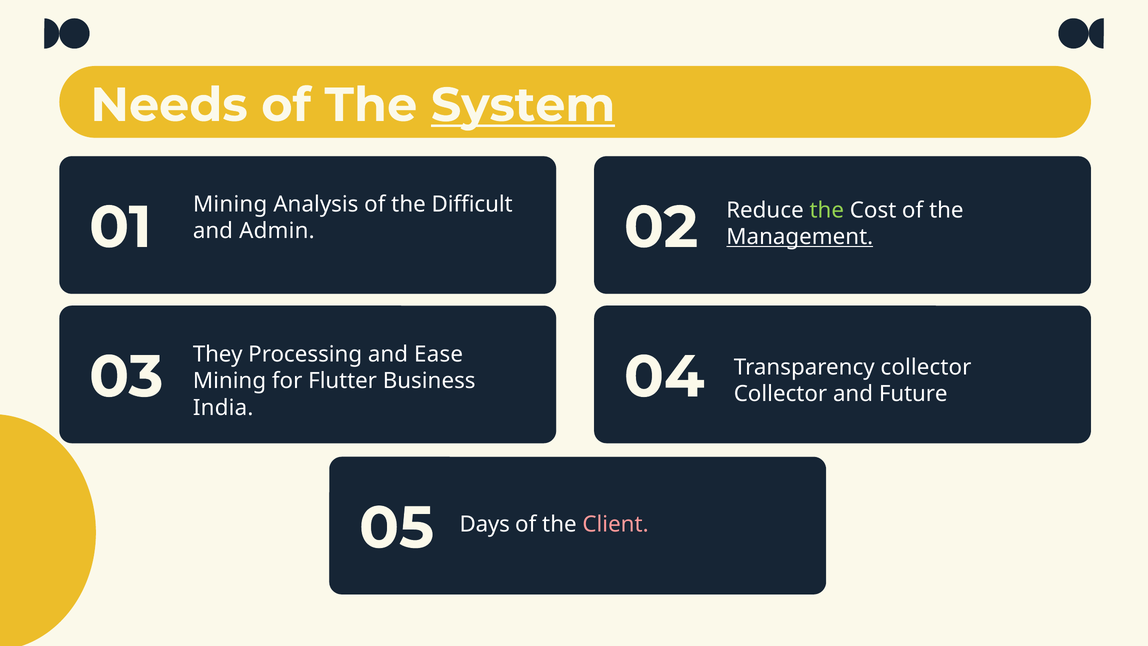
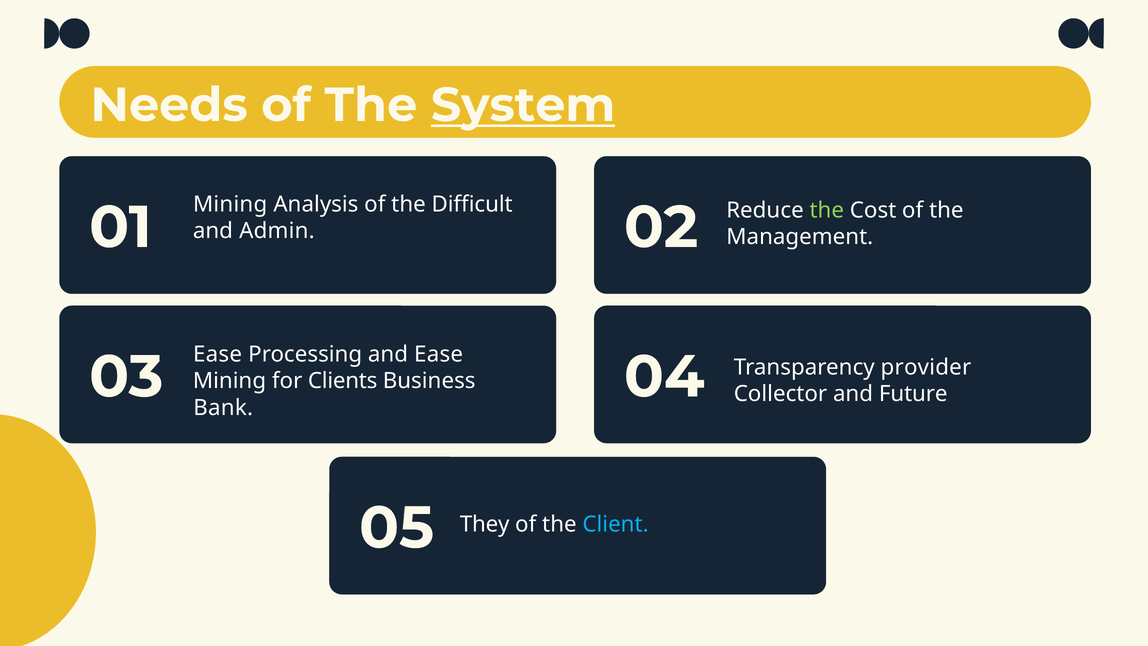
Management underline: present -> none (800, 237)
They: They -> Ease (218, 354)
Transparency collector: collector -> provider (926, 367)
Flutter: Flutter -> Clients (343, 381)
India: India -> Bank (223, 408)
Days: Days -> They (485, 524)
Client colour: pink -> light blue (616, 524)
